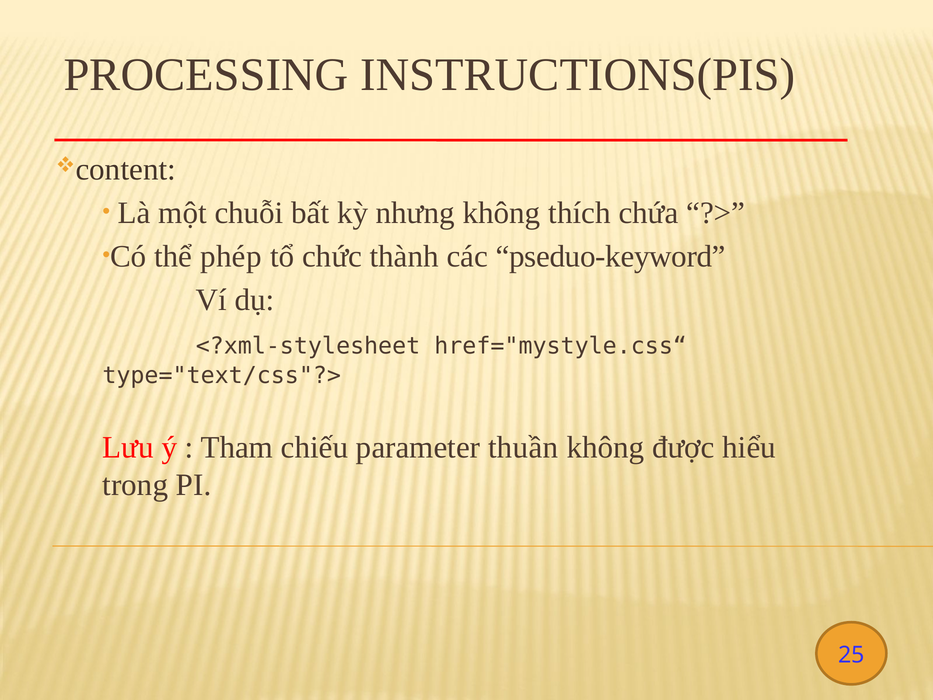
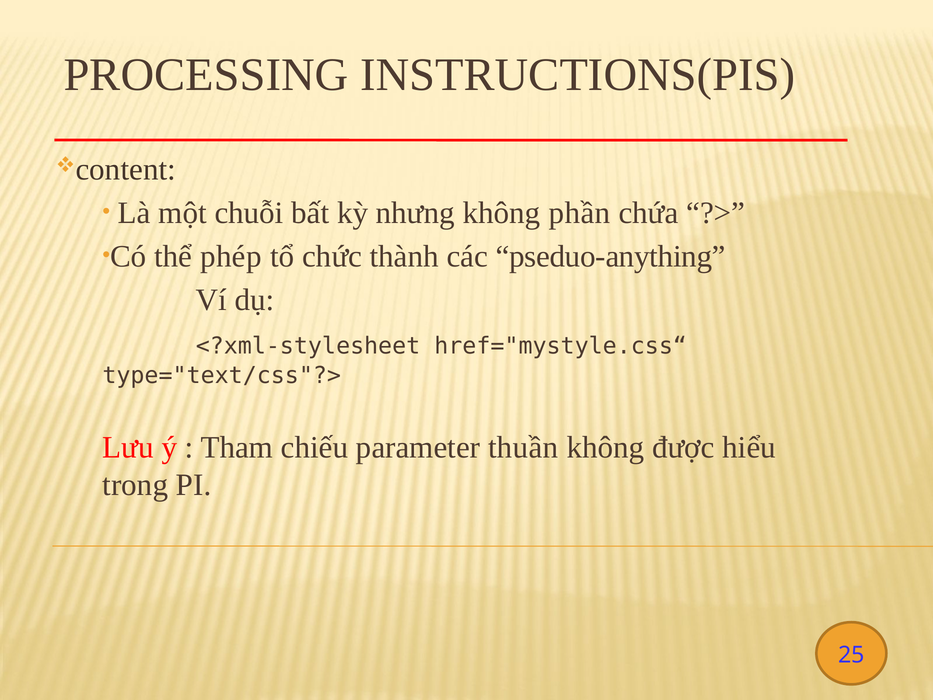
thích: thích -> phần (579, 213)
pseduo-keyword: pseduo-keyword -> pseduo-anything (611, 256)
